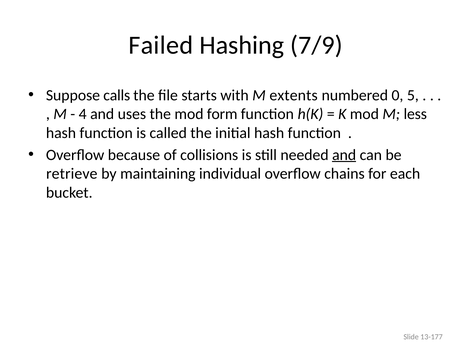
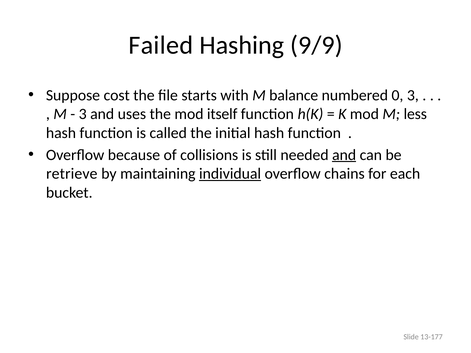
7/9: 7/9 -> 9/9 (316, 45)
calls: calls -> cost (117, 95)
extents: extents -> balance (294, 95)
0 5: 5 -> 3 (413, 95)
4: 4 -> 3 (83, 114)
form: form -> itself (222, 114)
individual underline: none -> present (230, 174)
